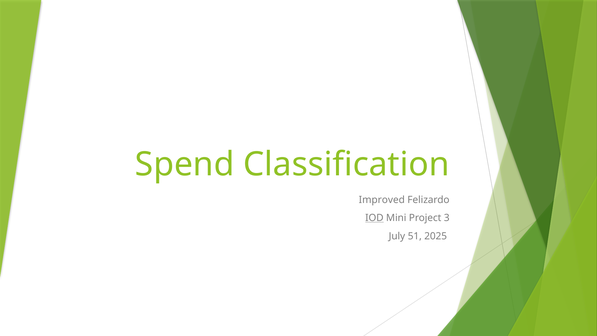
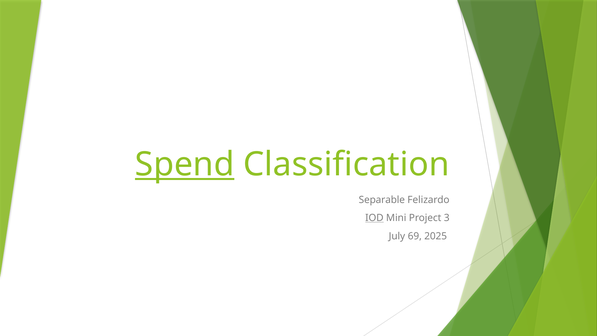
Spend underline: none -> present (185, 164)
Improved: Improved -> Separable (382, 200)
51: 51 -> 69 (415, 236)
